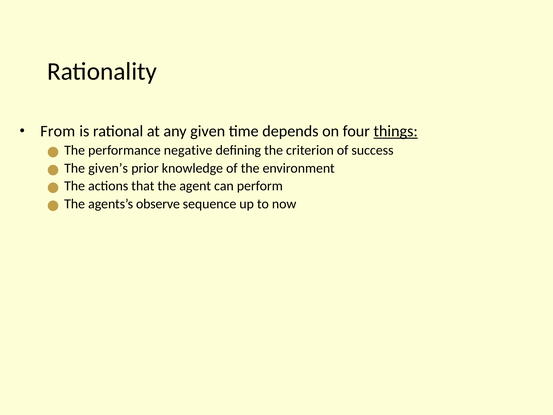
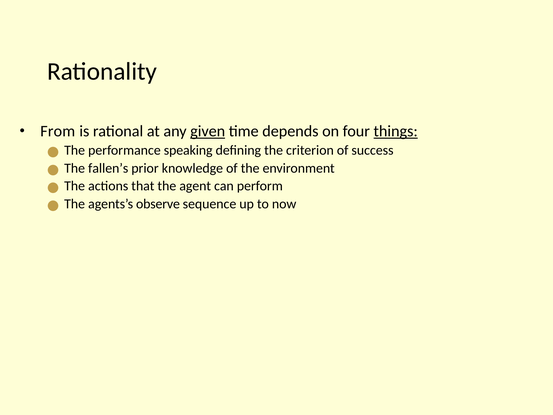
given underline: none -> present (208, 131)
negative: negative -> speaking (188, 150)
given’s: given’s -> fallen’s (108, 168)
